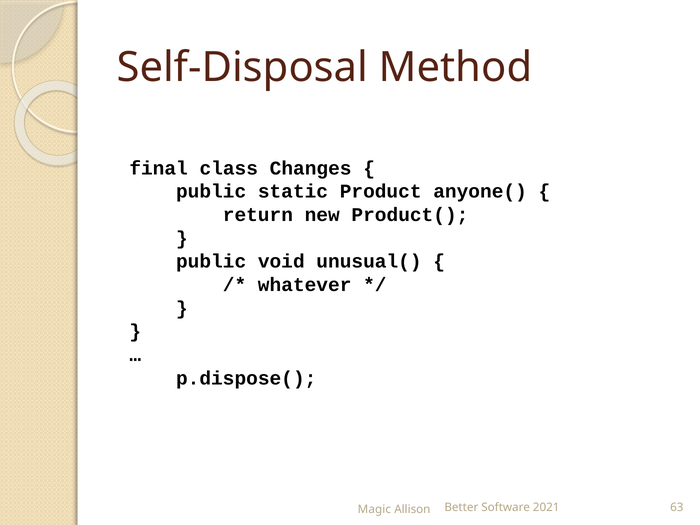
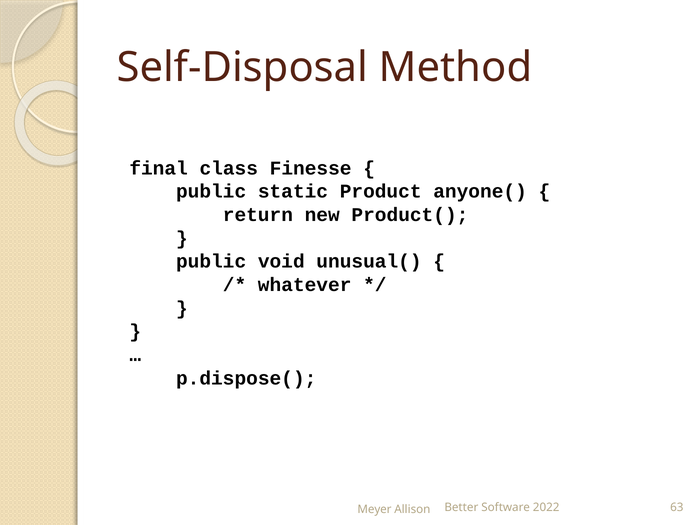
Changes: Changes -> Finesse (311, 168)
2021: 2021 -> 2022 (546, 508)
Magic: Magic -> Meyer (374, 509)
